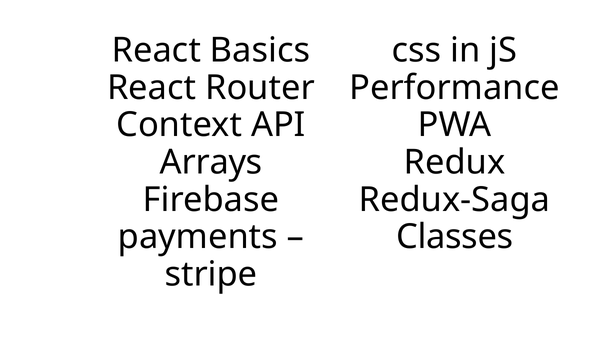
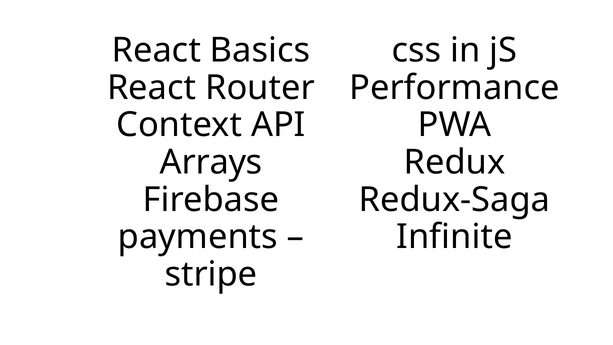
Classes: Classes -> Infinite (454, 237)
